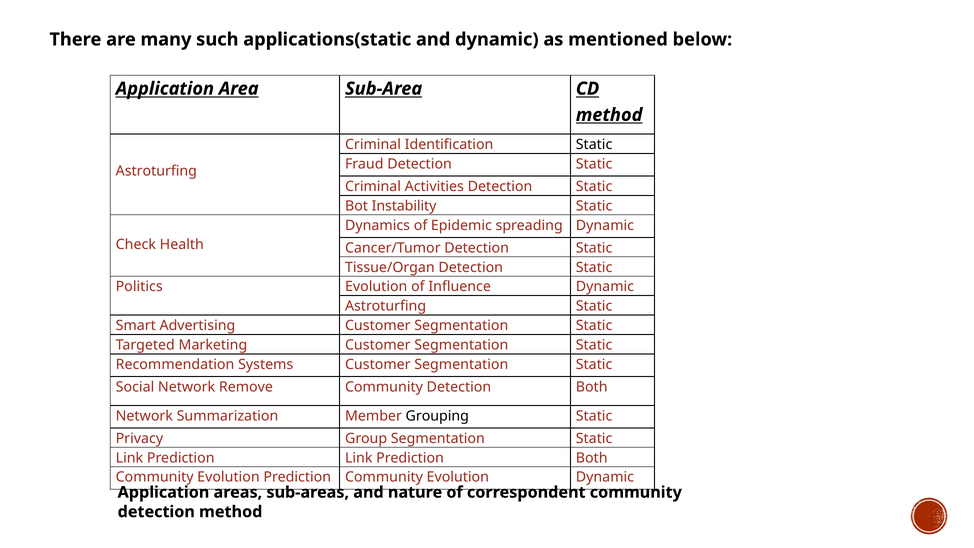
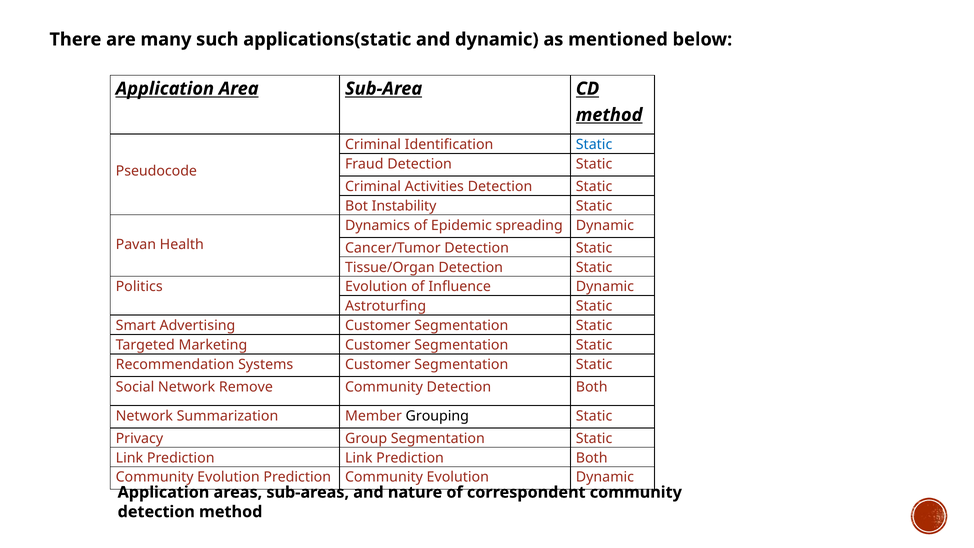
Static colour: black -> blue (594, 144)
Astroturfing: Astroturfing -> Pseudocode (156, 171)
Check: Check -> Pavan (136, 245)
